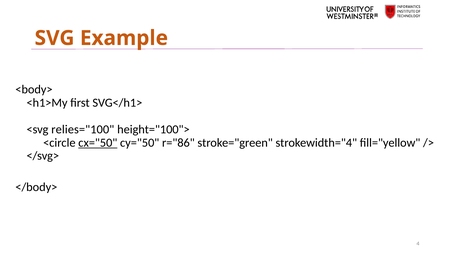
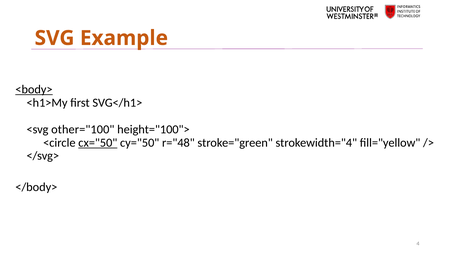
<body> underline: none -> present (34, 90)
relies="100: relies="100 -> other="100 (83, 130)
r="86: r="86 -> r="48 (178, 143)
